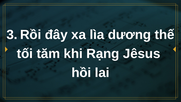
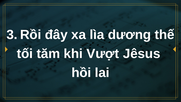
Rạng: Rạng -> Vượt (103, 54)
